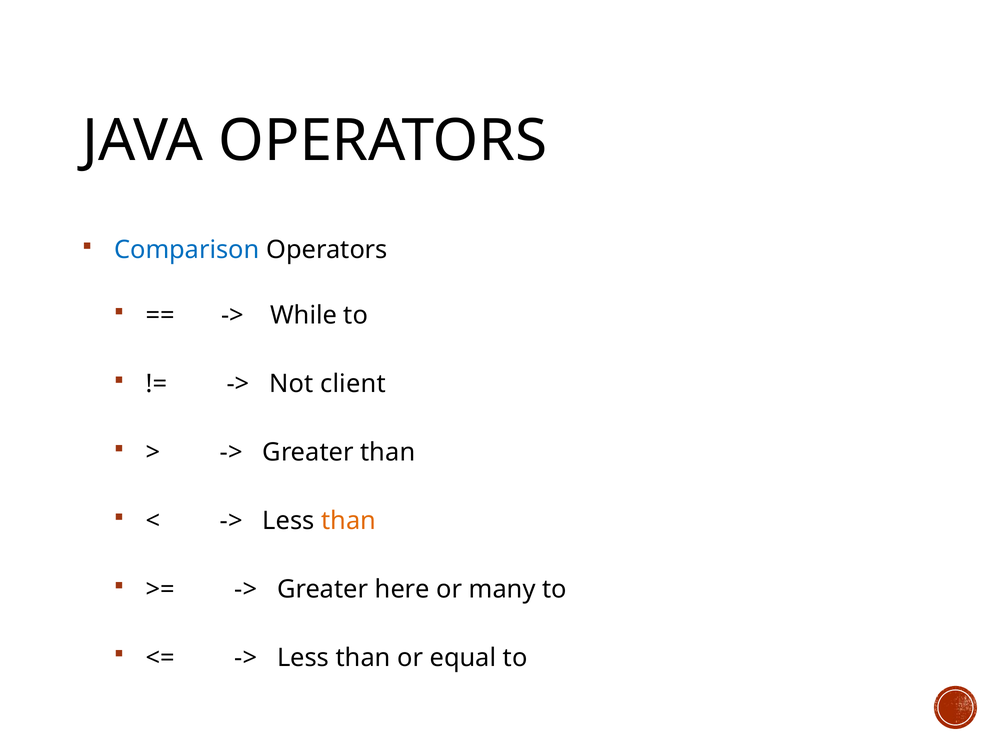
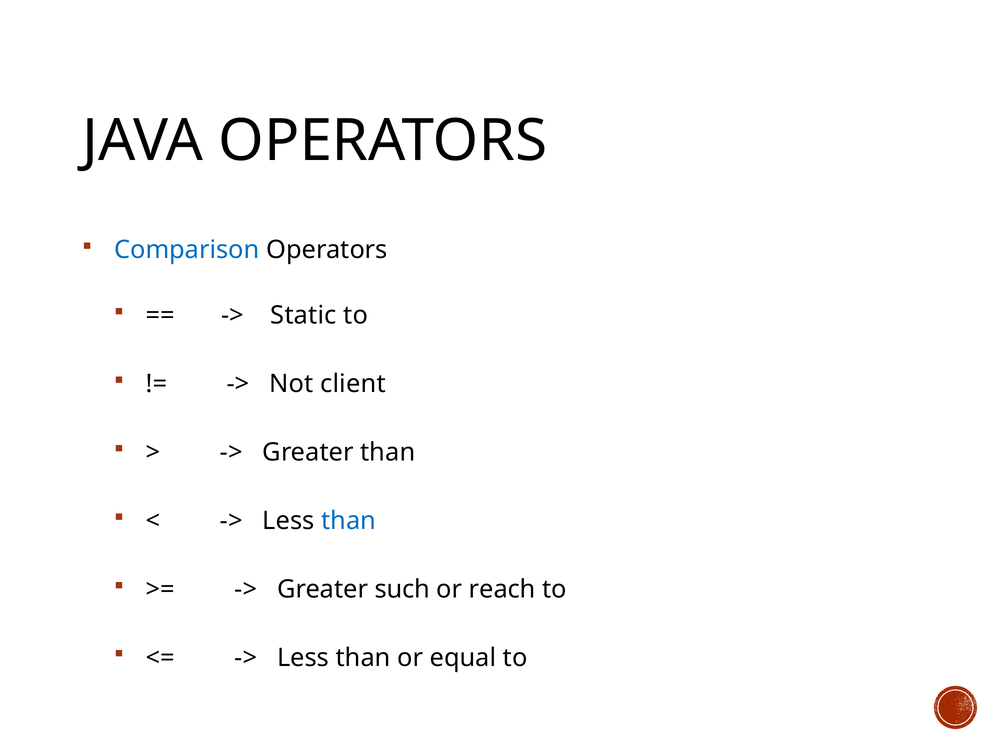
While: While -> Static (303, 315)
than colour: orange -> blue (349, 520)
here: here -> such (402, 589)
many: many -> reach (502, 589)
